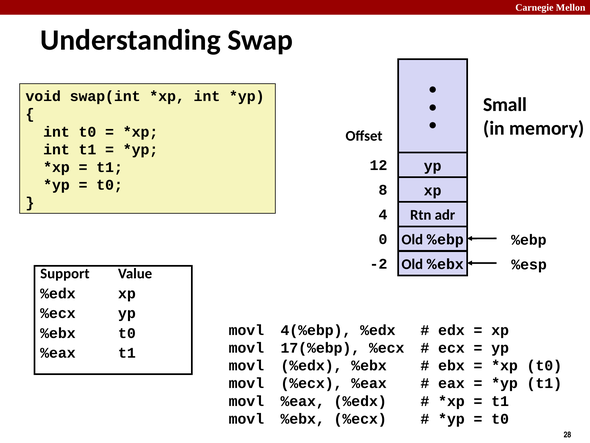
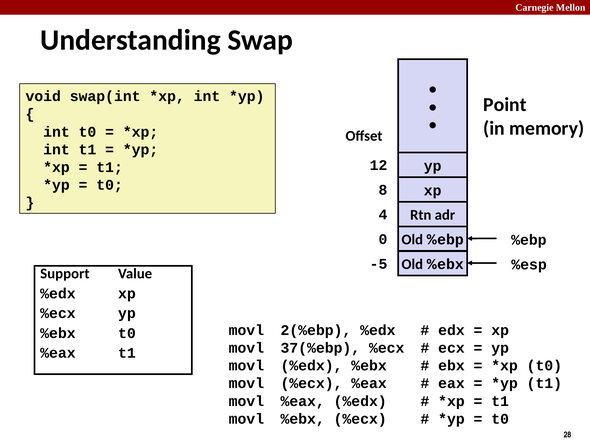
Small: Small -> Point (505, 105)
-2: -2 -> -5 (379, 264)
4(%ebp: 4(%ebp -> 2(%ebp (316, 330)
17(%ebp: 17(%ebp -> 37(%ebp (320, 348)
